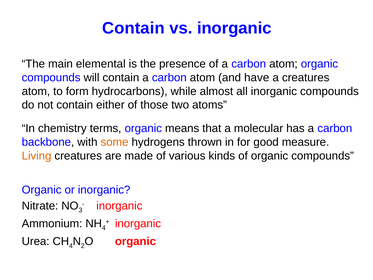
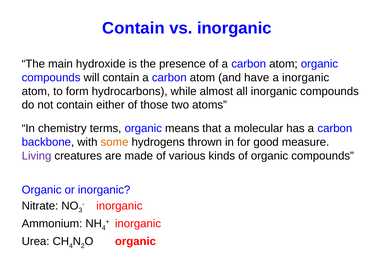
elemental: elemental -> hydroxide (101, 64)
a creatures: creatures -> inorganic (306, 77)
Living colour: orange -> purple (37, 156)
